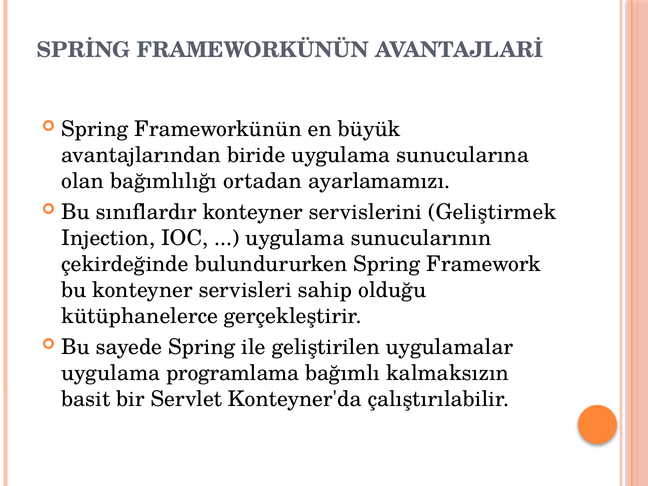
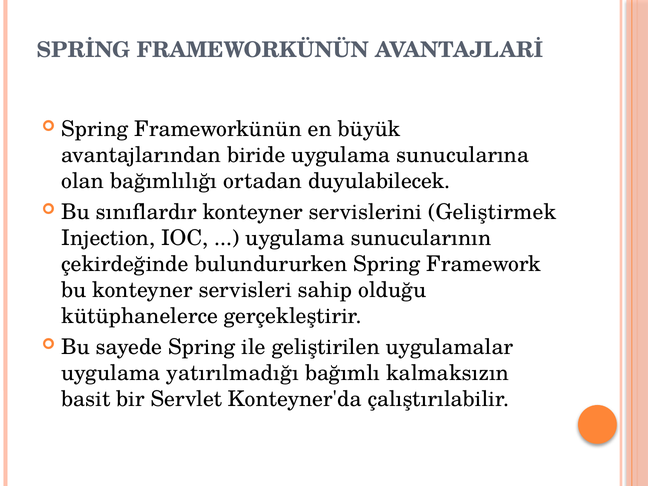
ayarlamamızı: ayarlamamızı -> duyulabilecek (379, 181)
programlama: programlama -> yatırılmadığı (233, 373)
